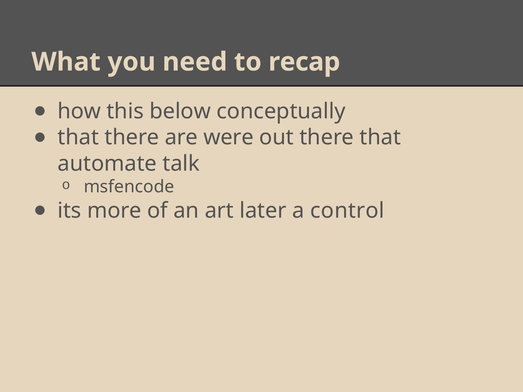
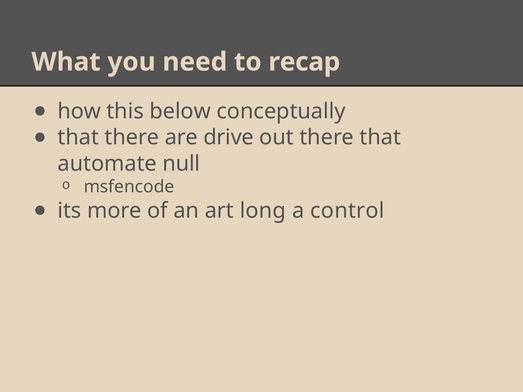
were: were -> drive (229, 138)
talk: talk -> null (181, 164)
later: later -> long (263, 211)
